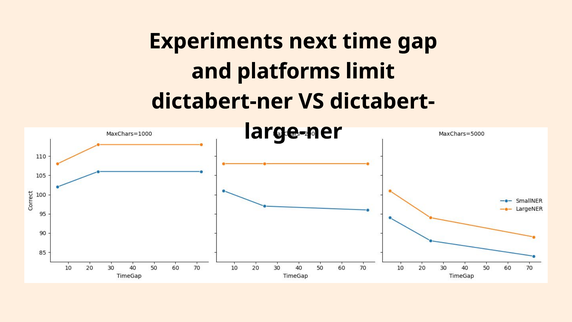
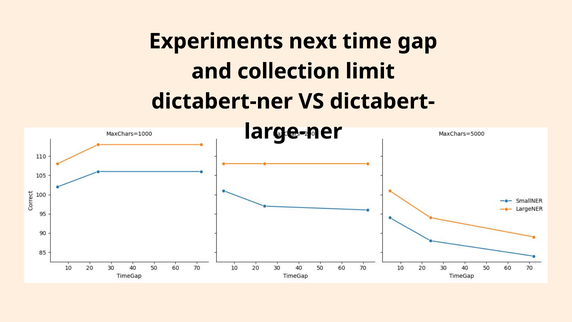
platforms: platforms -> collection (289, 71)
